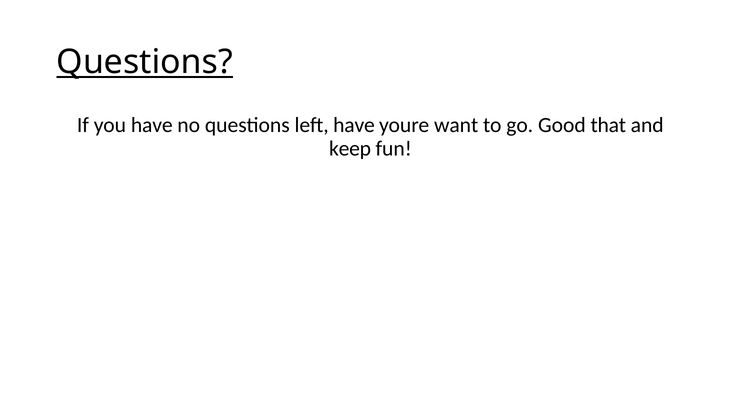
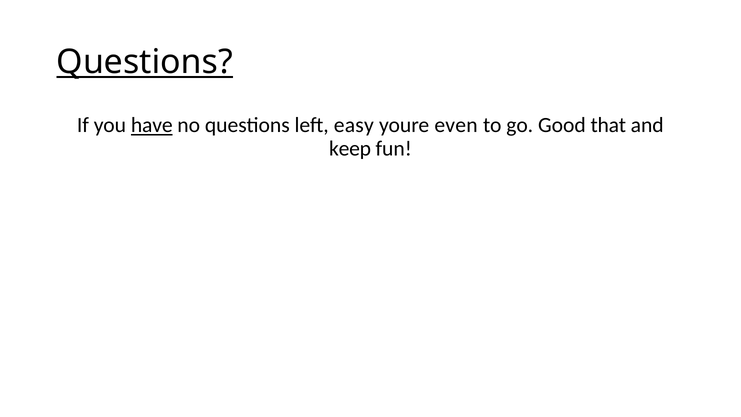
have underline: none -> present (152, 125)
left have: have -> easy (354, 125)
want: want -> even (456, 125)
